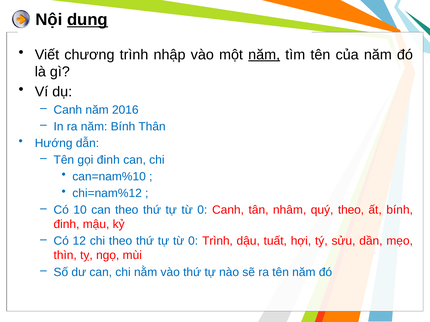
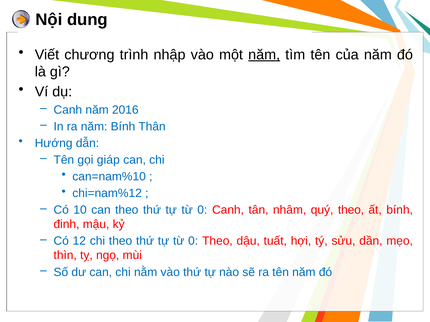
dung underline: present -> none (87, 20)
gọi đinh: đinh -> giáp (108, 160)
0 Trình: Trình -> Theo (217, 241)
